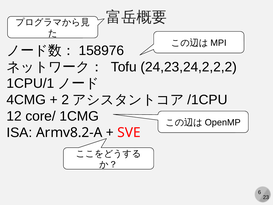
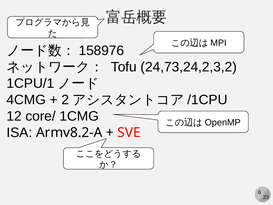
24,23,24,2,2,2: 24,23,24,2,2,2 -> 24,73,24,2,3,2 (189, 67)
